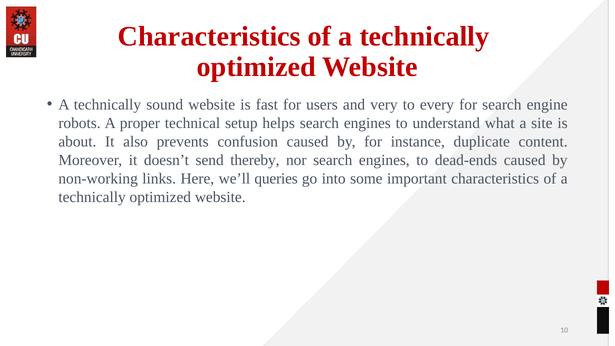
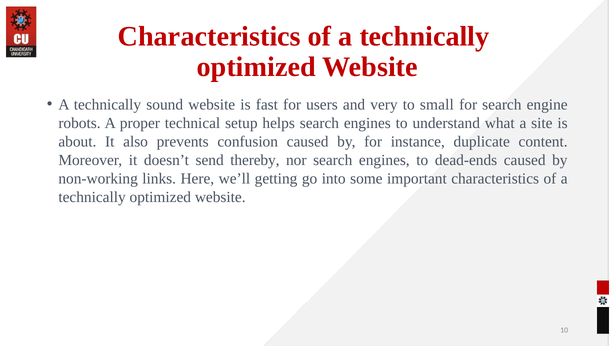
every: every -> small (437, 105)
queries: queries -> getting (276, 178)
